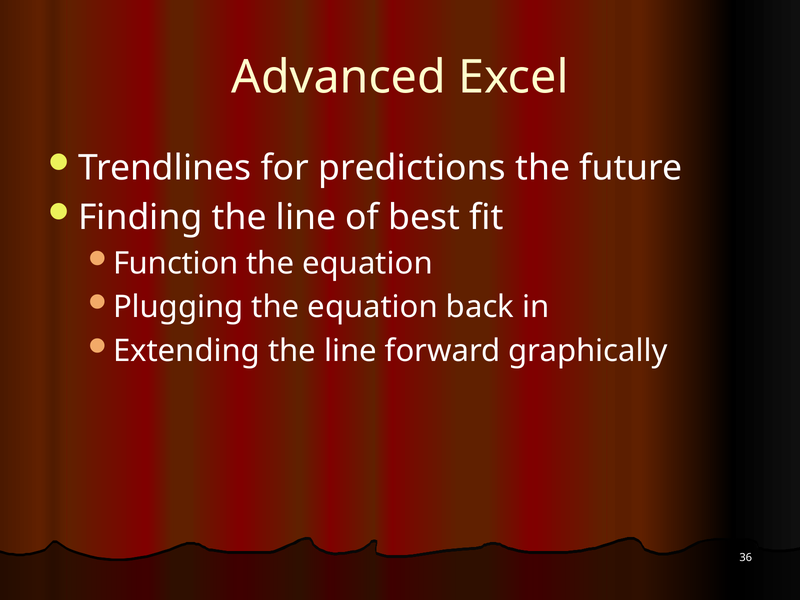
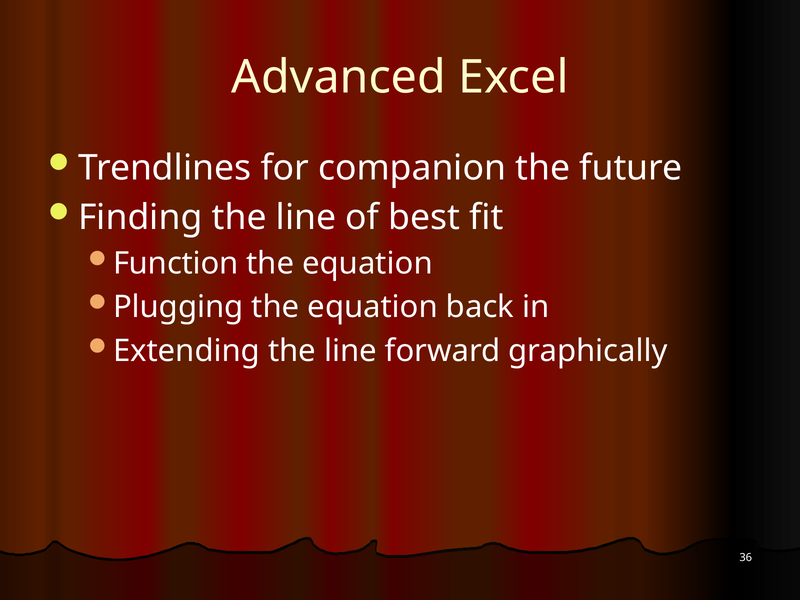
predictions: predictions -> companion (412, 168)
